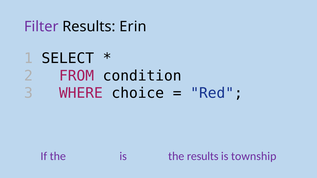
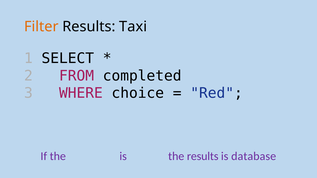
Filter colour: purple -> orange (41, 27)
Erin: Erin -> Taxi (133, 27)
condition: condition -> completed (142, 76)
township: township -> database (254, 156)
